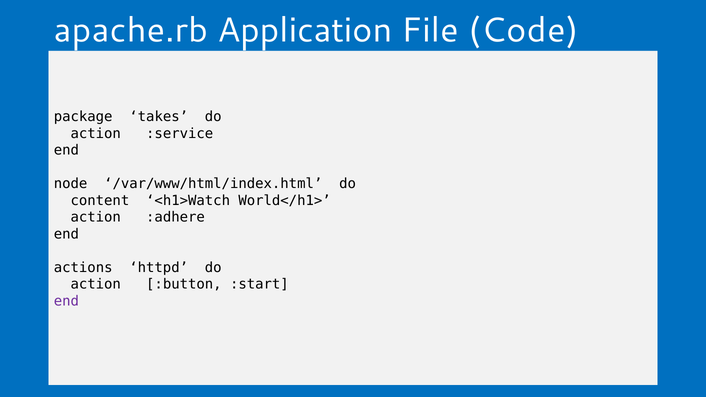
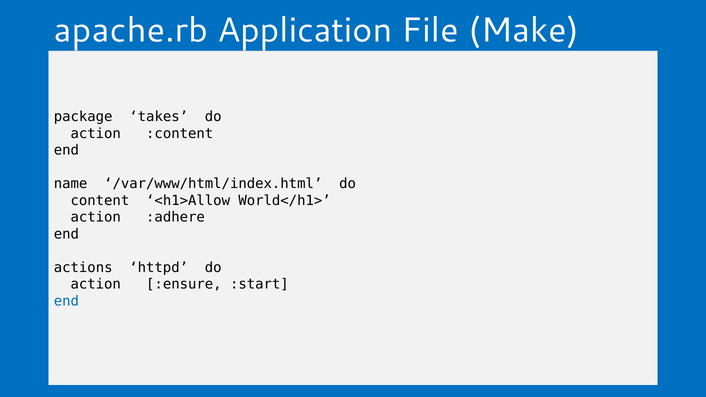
Code: Code -> Make (524, 30)
:service: :service -> :content (180, 133)
node: node -> name (71, 184)
<h1>Watch: <h1>Watch -> <h1>Allow (188, 201)
:button: :button -> :ensure (184, 284)
end colour: purple -> blue (66, 301)
